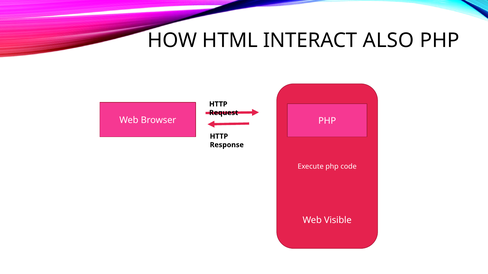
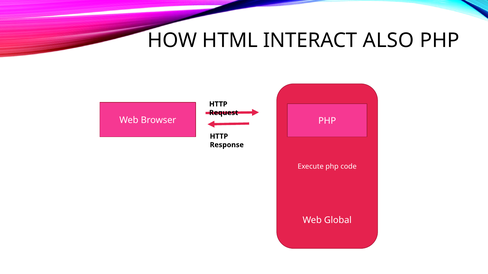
Visible: Visible -> Global (338, 221)
